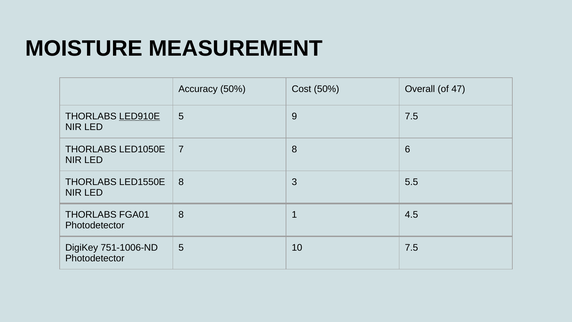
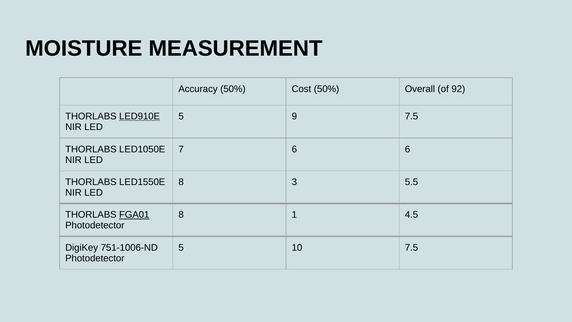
47: 47 -> 92 (458, 89)
7 8: 8 -> 6 (294, 149)
FGA01 underline: none -> present (134, 215)
